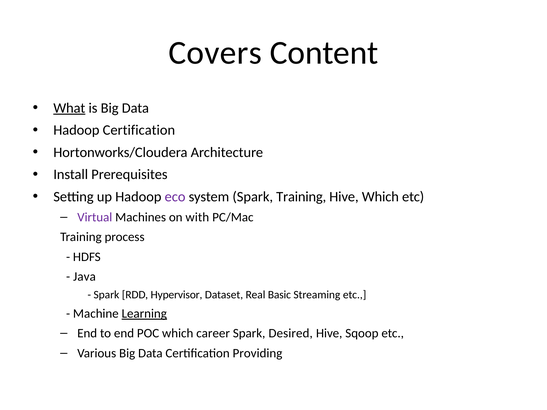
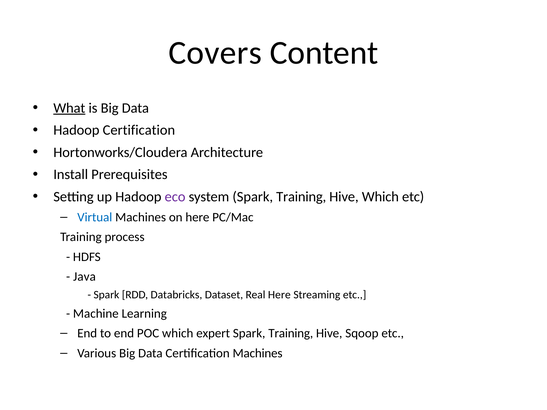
Virtual colour: purple -> blue (95, 217)
on with: with -> here (197, 217)
Hypervisor: Hypervisor -> Databricks (176, 295)
Real Basic: Basic -> Here (279, 295)
Learning underline: present -> none (144, 314)
career: career -> expert (213, 334)
Desired: Desired -> Training (291, 334)
Certification Providing: Providing -> Machines (258, 353)
